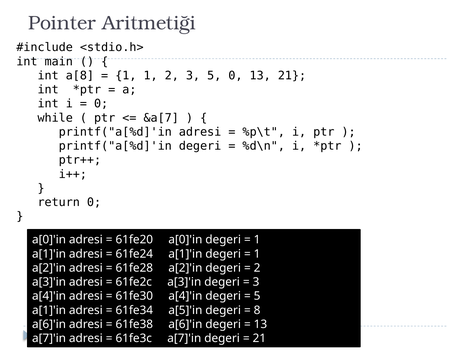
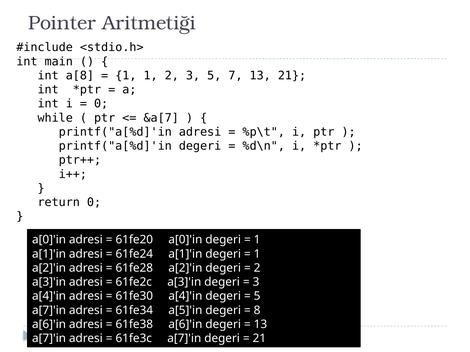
5 0: 0 -> 7 (235, 76)
a[1]'in: a[1]'in -> a[7]'in (49, 311)
